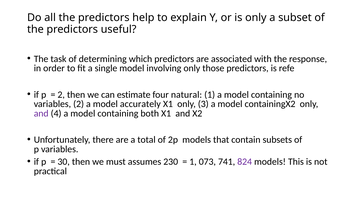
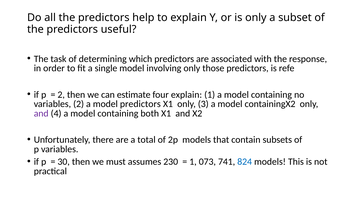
four natural: natural -> explain (187, 95)
model accurately: accurately -> predictors (140, 104)
824 colour: purple -> blue (245, 162)
